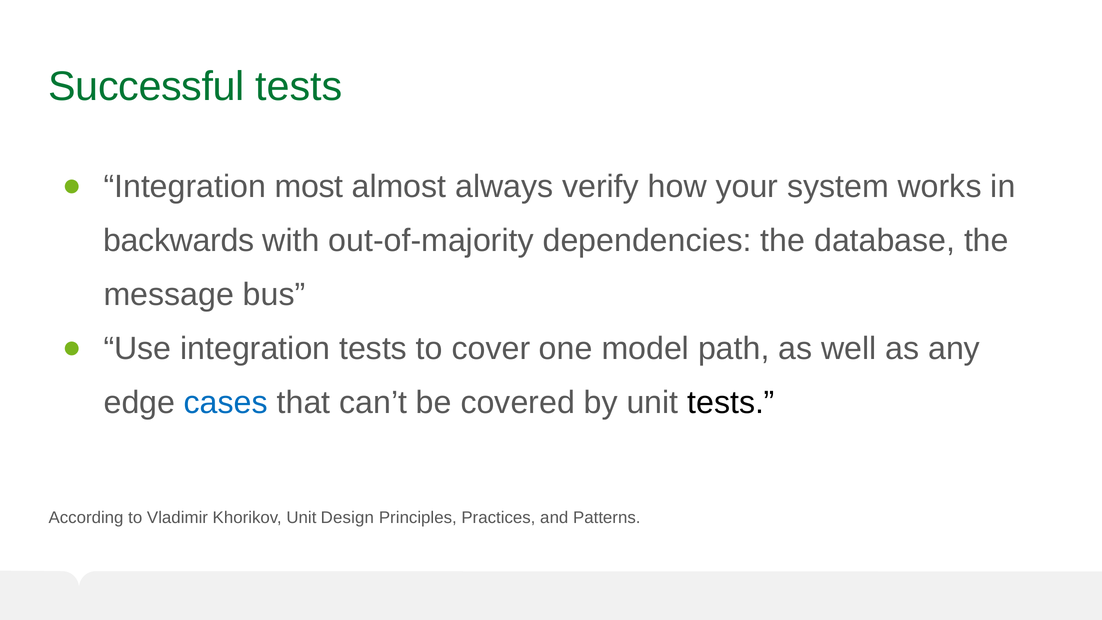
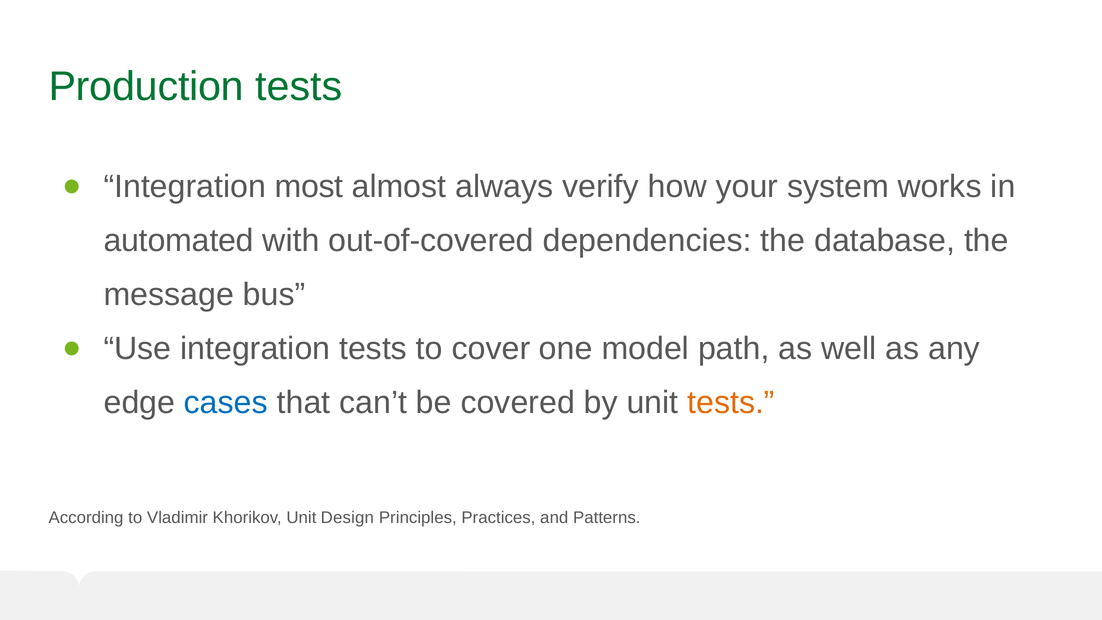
Successful: Successful -> Production (146, 87)
backwards: backwards -> automated (179, 241)
out-of-majority: out-of-majority -> out-of-covered (431, 241)
tests colour: black -> orange (731, 403)
